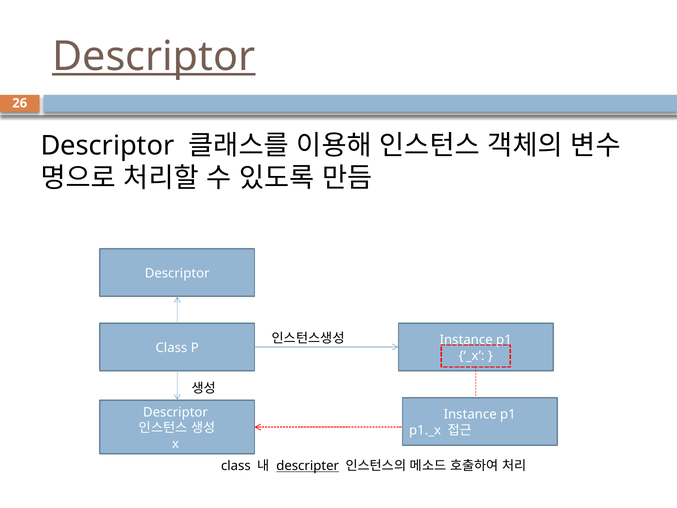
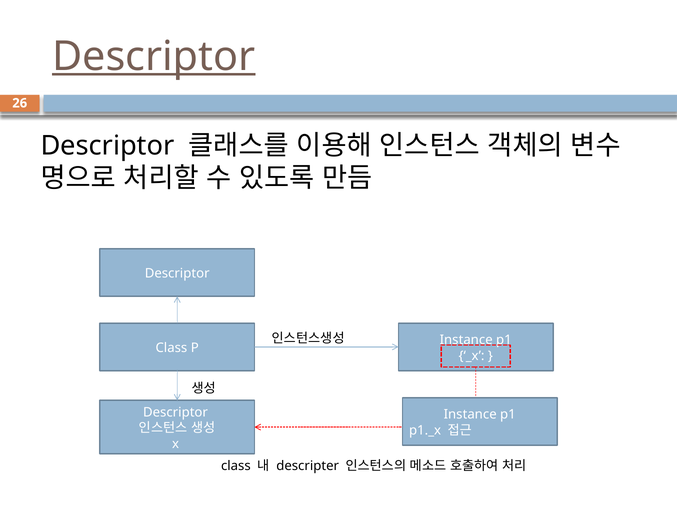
descripter underline: present -> none (308, 466)
